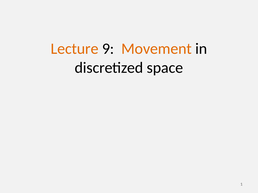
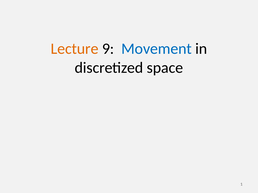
Movement colour: orange -> blue (157, 49)
